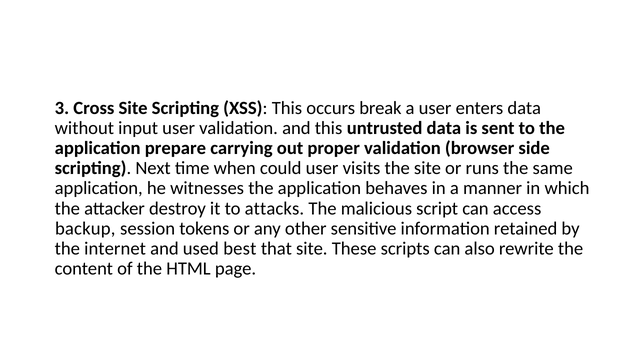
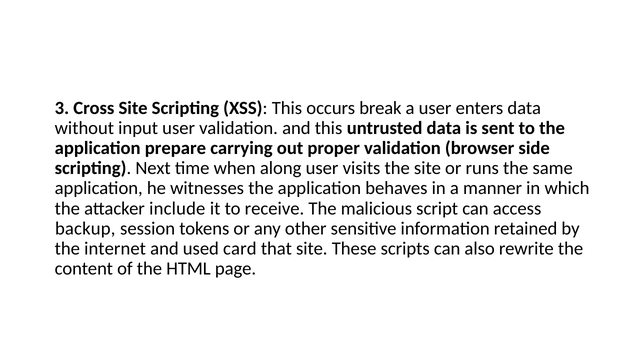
could: could -> along (281, 168)
destroy: destroy -> include (177, 209)
attacks: attacks -> receive (274, 209)
best: best -> card (240, 249)
